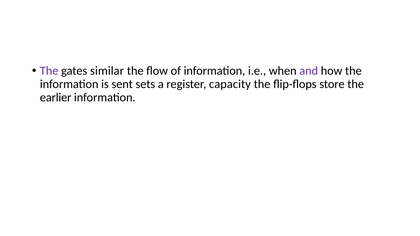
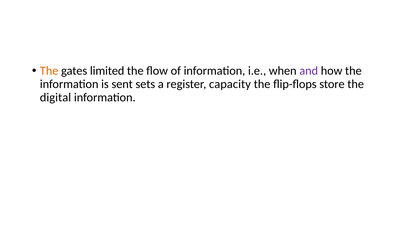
The colour: purple -> orange (49, 71)
similar: similar -> limited (107, 71)
earlier: earlier -> digital (56, 97)
